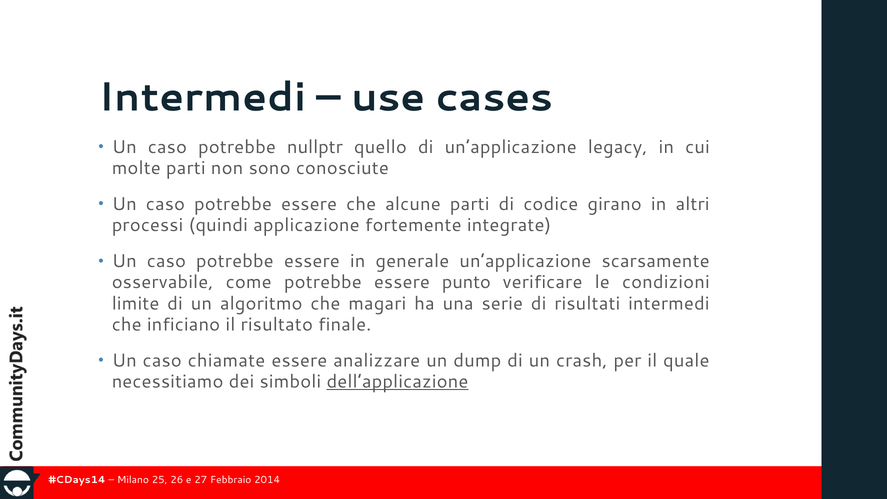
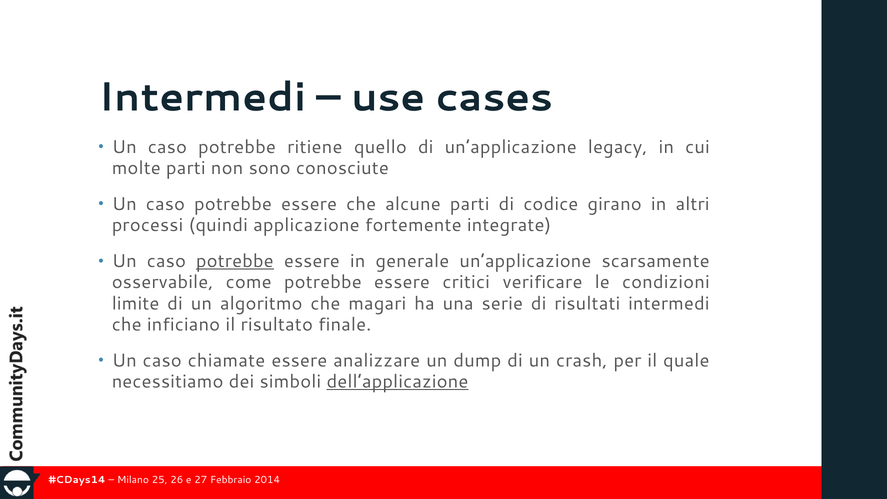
nullptr: nullptr -> ritiene (315, 147)
potrebbe underline: none -> present (235, 261)
punto: punto -> critici (466, 282)
